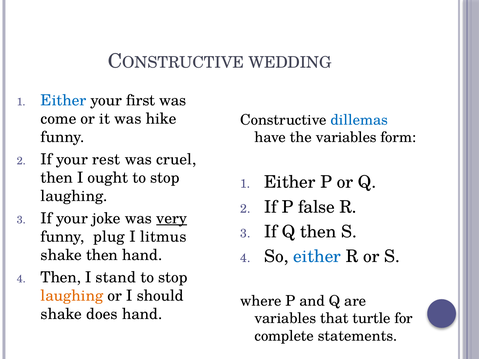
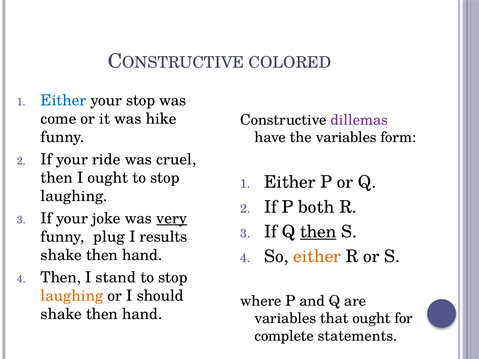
WEDDING: WEDDING -> COLORED (290, 63)
your first: first -> stop (141, 100)
dillemas colour: blue -> purple (359, 120)
rest: rest -> ride (106, 159)
false: false -> both (316, 207)
then underline: none -> present (318, 232)
litmus: litmus -> results (163, 237)
either colour: blue -> orange (317, 257)
does: does -> then (102, 314)
that turtle: turtle -> ought (372, 319)
